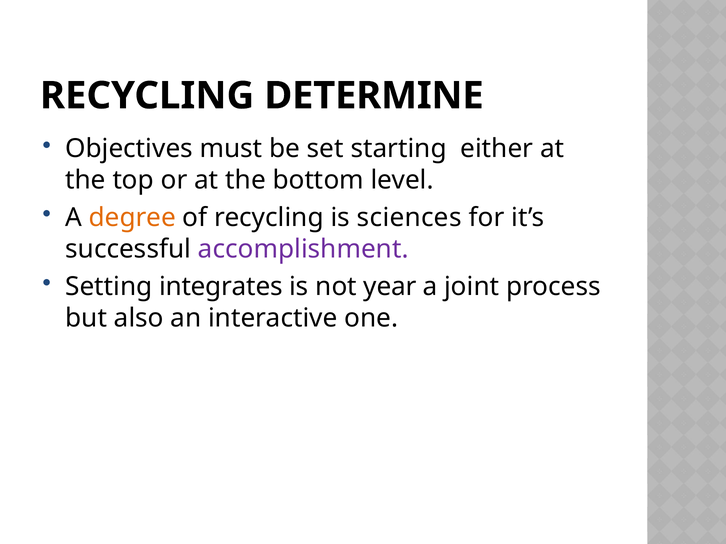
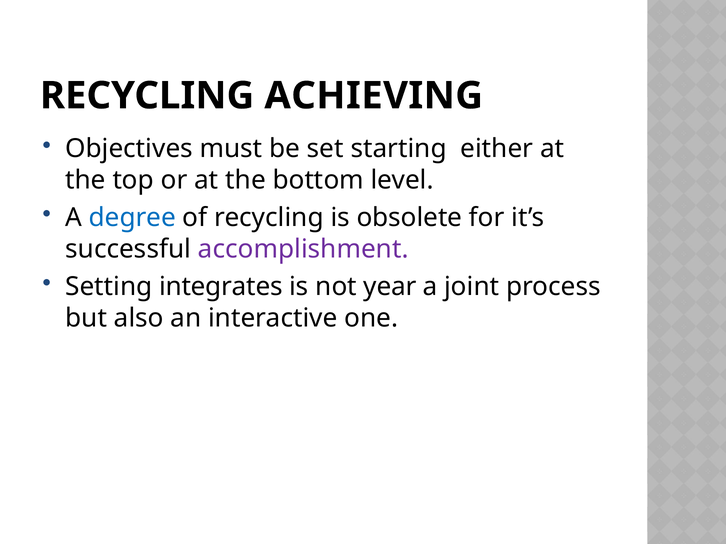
DETERMINE: DETERMINE -> ACHIEVING (374, 96)
degree colour: orange -> blue (132, 218)
sciences: sciences -> obsolete (409, 218)
